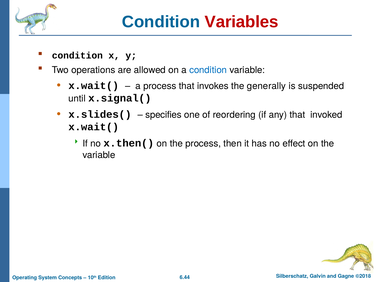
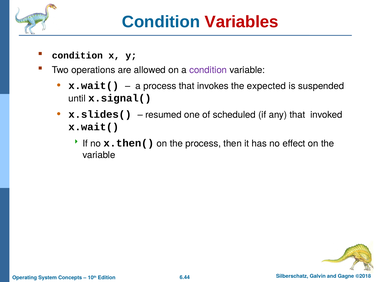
condition colour: blue -> purple (208, 70)
generally: generally -> expected (266, 86)
specifies: specifies -> resumed (164, 115)
reordering: reordering -> scheduled (234, 115)
